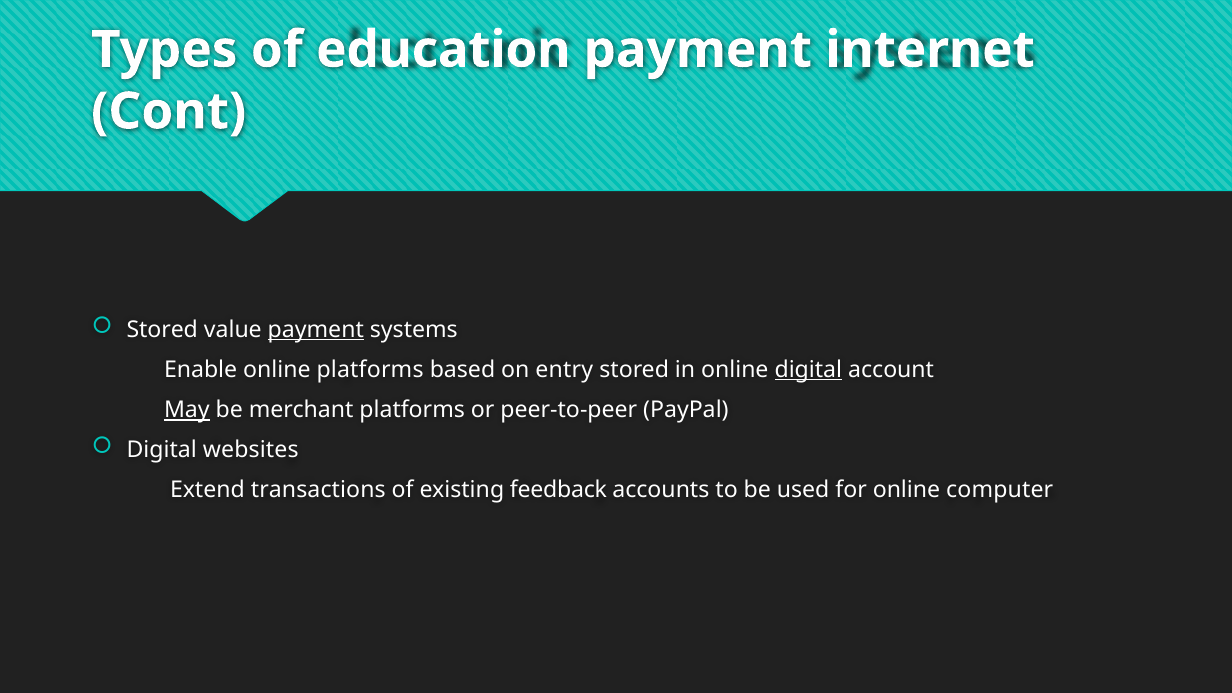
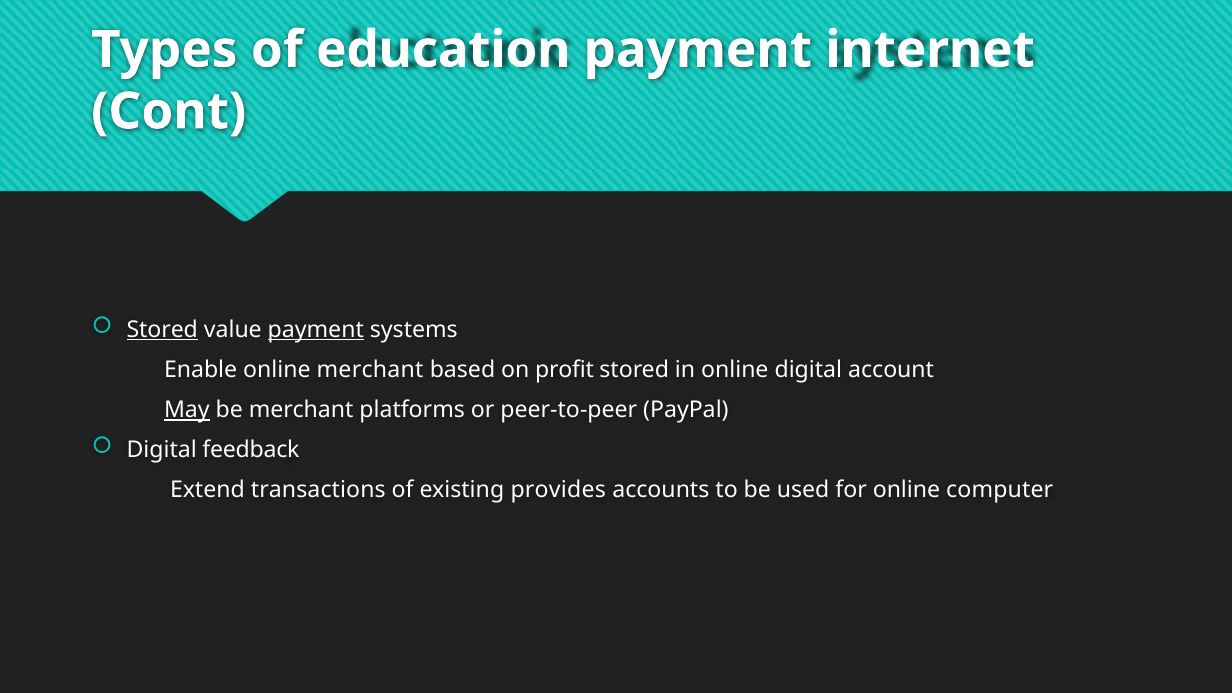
Stored underline: none -> present (162, 330)
online platforms: platforms -> merchant (370, 370)
entry: entry -> profit (564, 370)
digital underline: present -> none (808, 370)
websites: websites -> feedback (251, 450)
feedback: feedback -> provides (558, 490)
